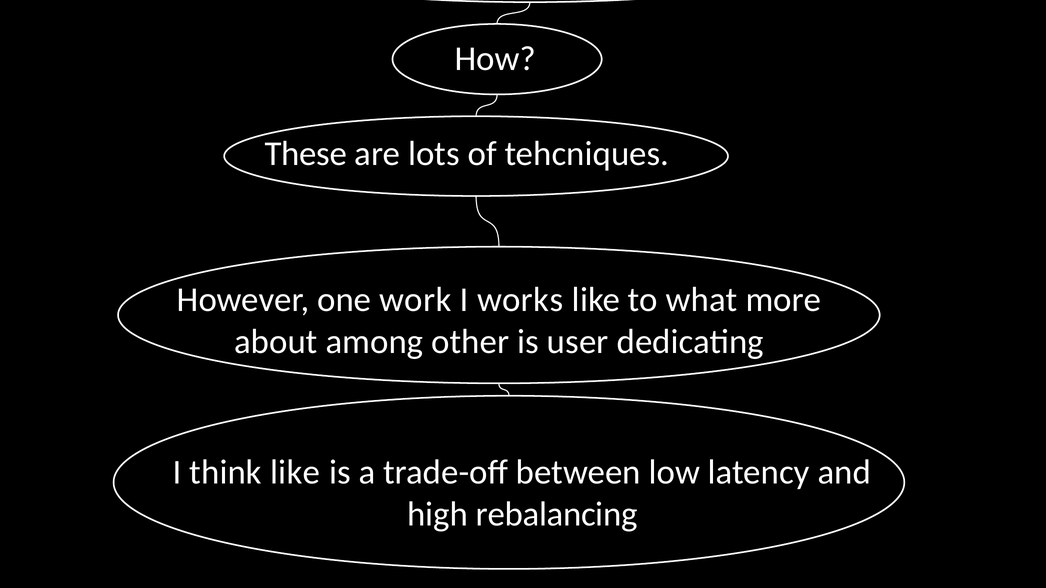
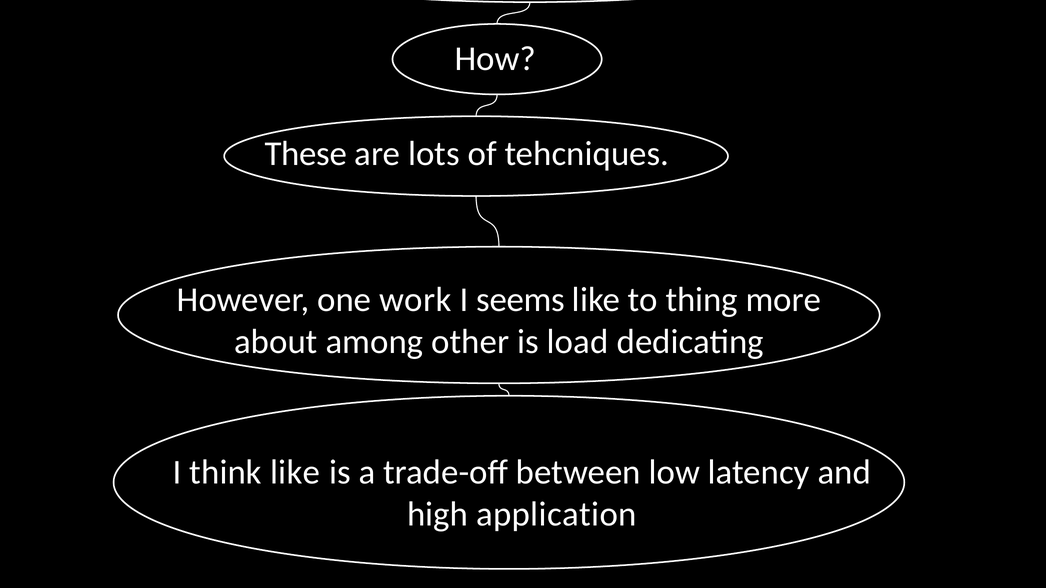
works: works -> seems (520, 300)
what: what -> thing (702, 300)
user: user -> load (578, 342)
rebalancing: rebalancing -> application (556, 514)
